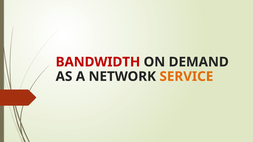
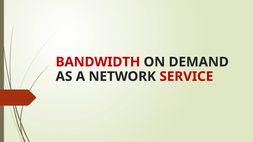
SERVICE colour: orange -> red (186, 77)
